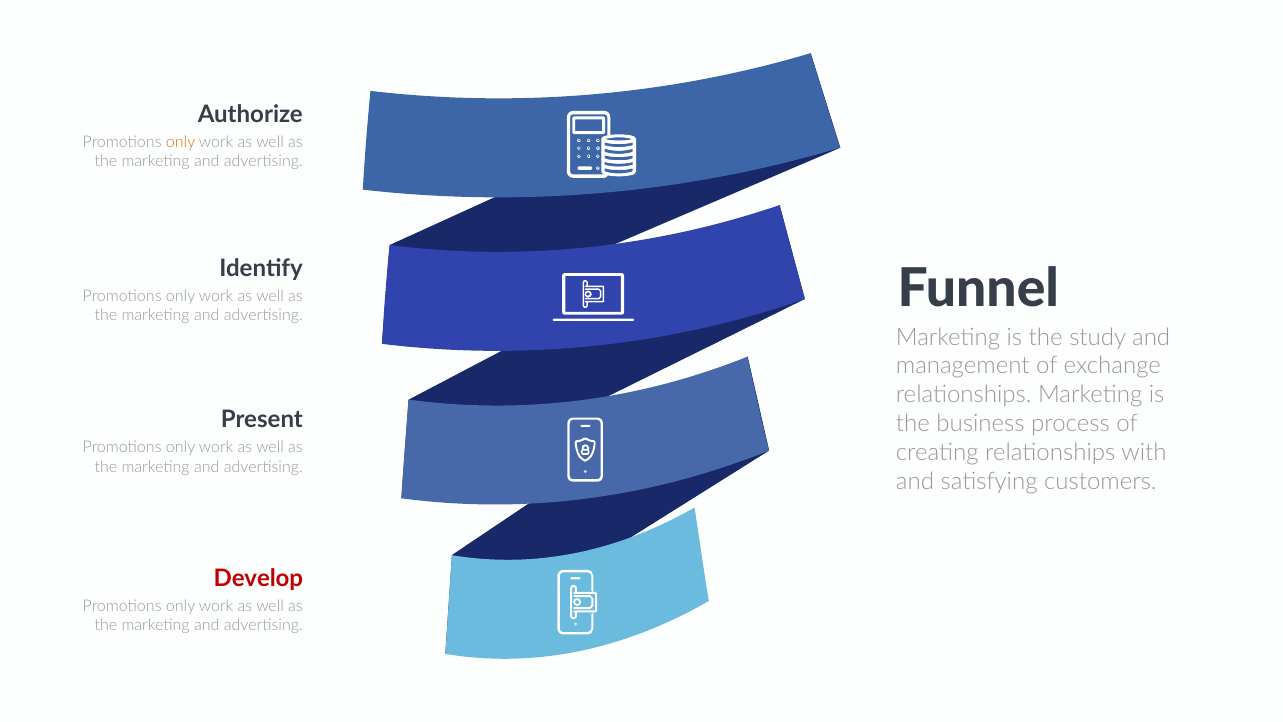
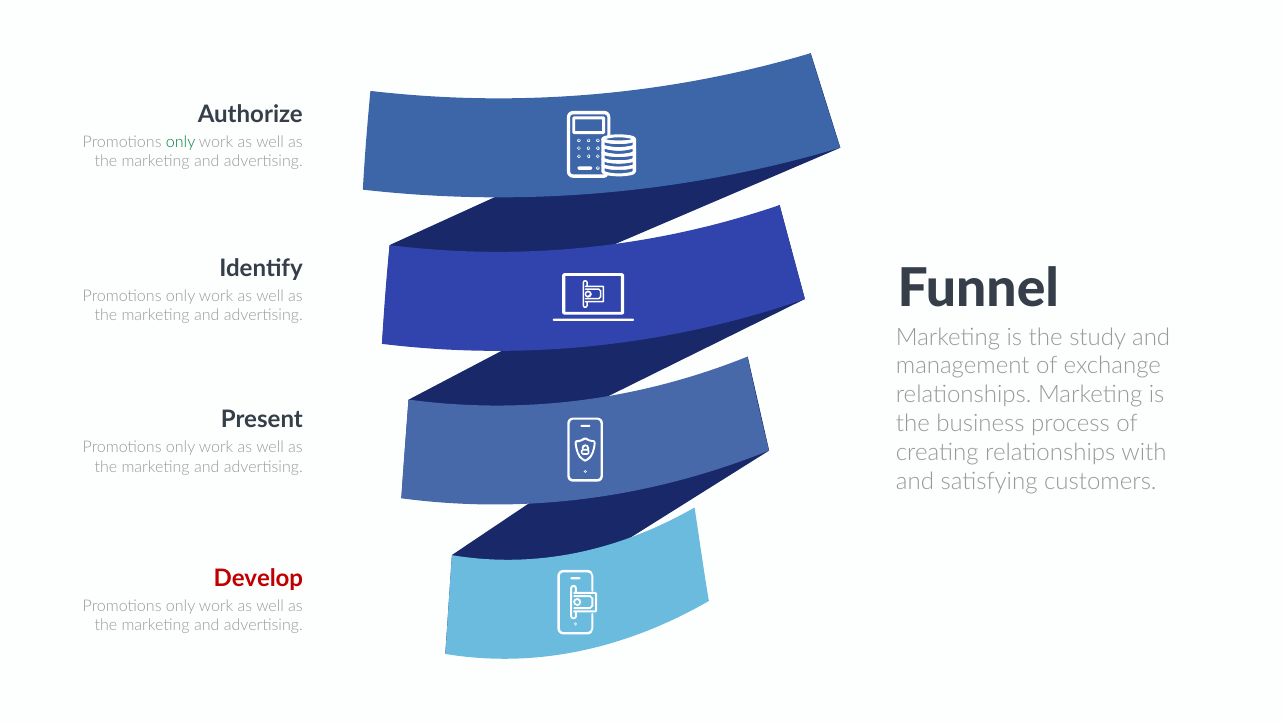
only colour: orange -> green (181, 142)
